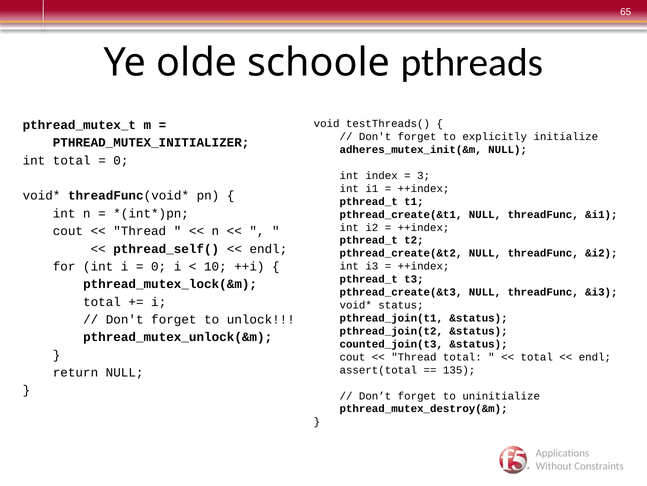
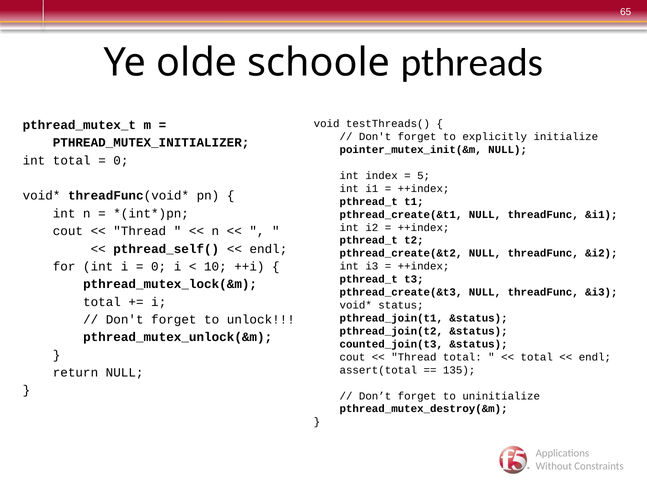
adheres_mutex_init(&m: adheres_mutex_init(&m -> pointer_mutex_init(&m (411, 149)
3: 3 -> 5 (424, 175)
